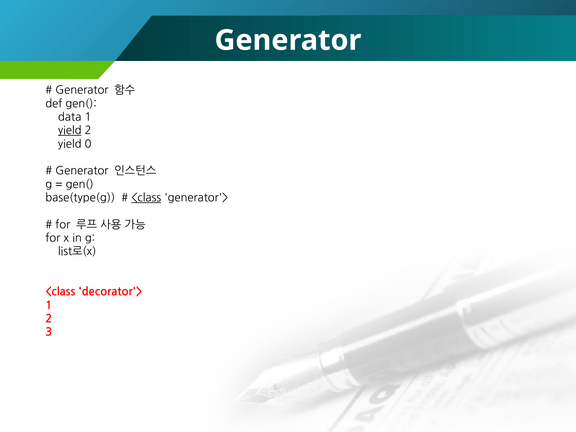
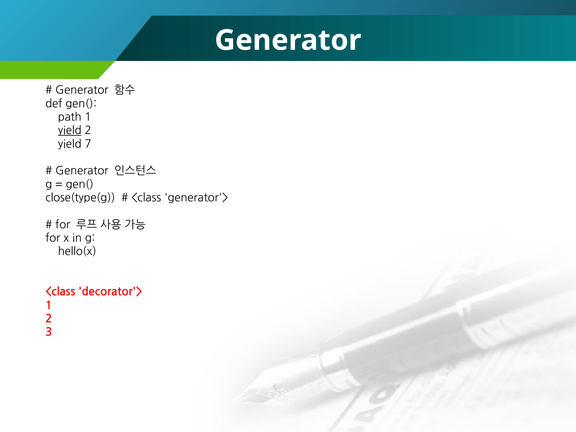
data: data -> path (70, 117)
0: 0 -> 7 (88, 144)
base(type(g: base(type(g -> close(type(g (80, 198)
<class underline: present -> none (146, 198)
list로(x: list로(x -> hello(x (77, 252)
